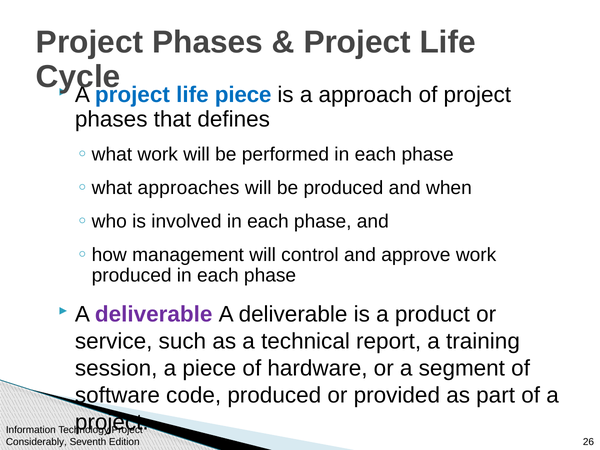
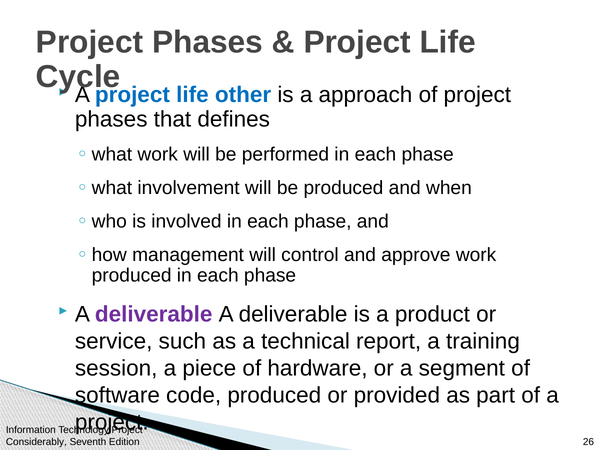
life piece: piece -> other (243, 95)
approaches: approaches -> involvement (189, 188)
